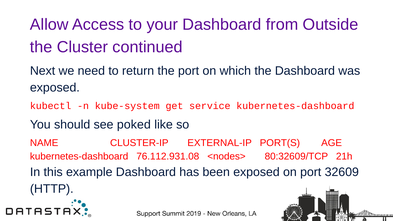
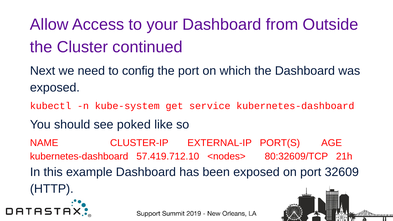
return: return -> config (138, 71)
76.112.931.08: 76.112.931.08 -> 57.419.712.10 (168, 156)
